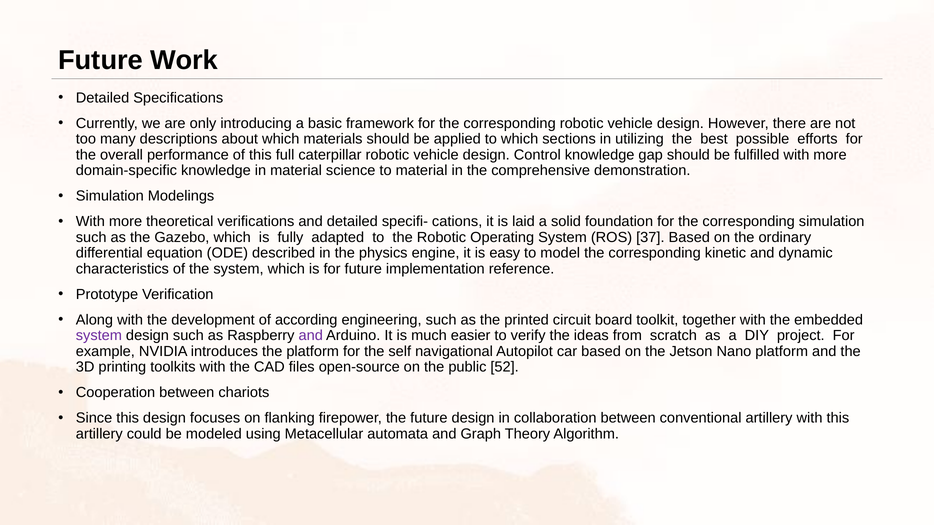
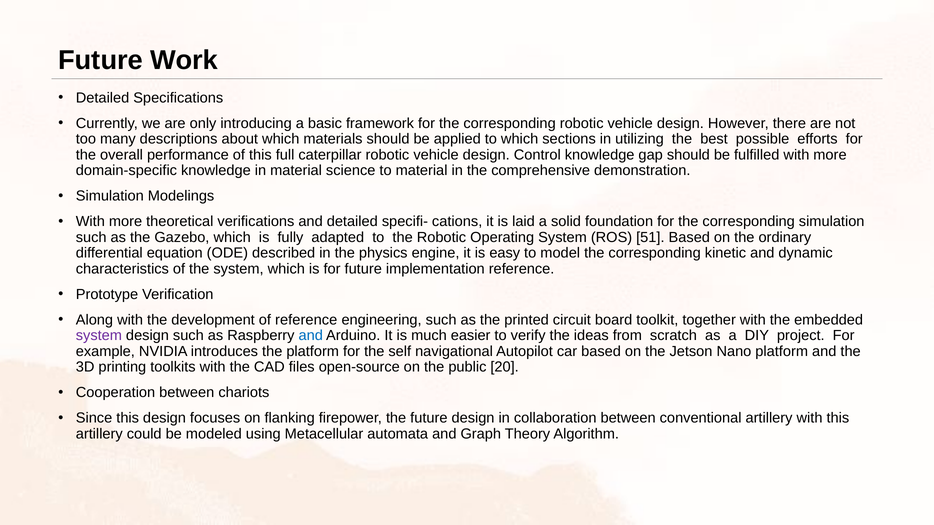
37: 37 -> 51 (650, 238)
of according: according -> reference (306, 320)
and colour: purple -> blue (311, 336)
52: 52 -> 20 (505, 367)
